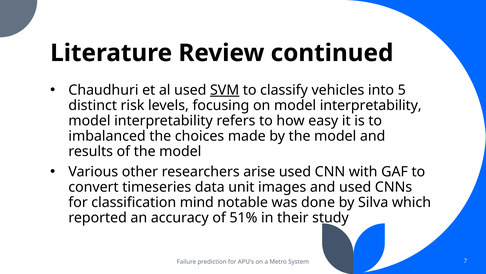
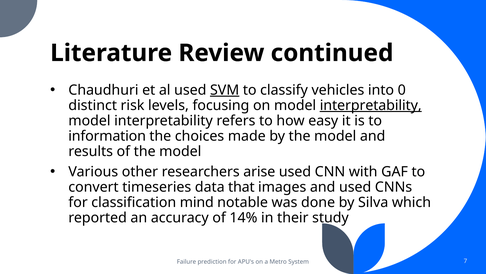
5: 5 -> 0 (402, 90)
interpretability underline: none -> present (371, 105)
imbalanced: imbalanced -> information (107, 136)
unit: unit -> that (241, 187)
51%: 51% -> 14% (243, 217)
